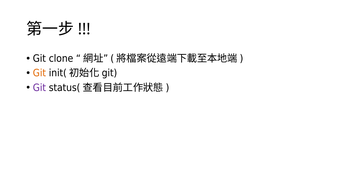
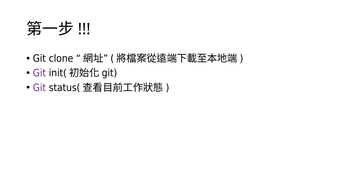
Git colour: orange -> purple (39, 73)
